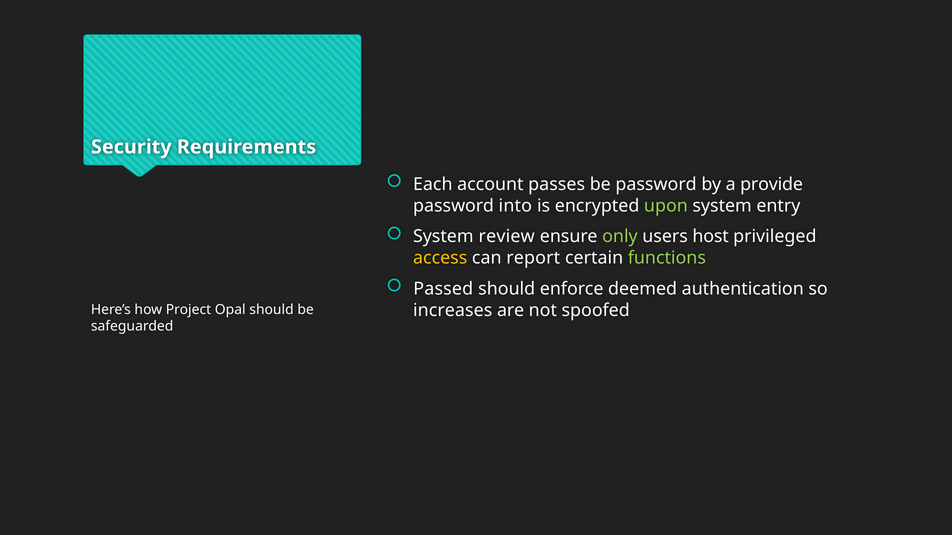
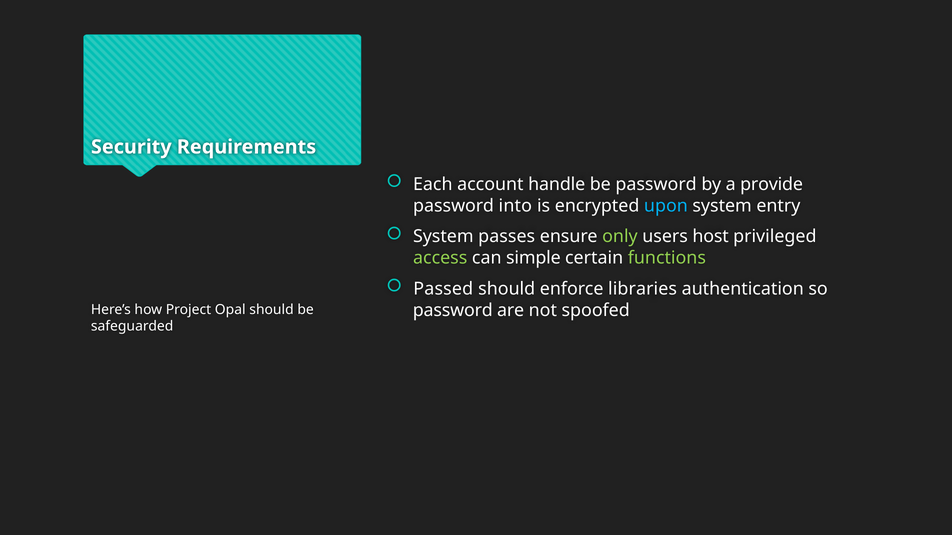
passes: passes -> handle (557, 184)
upon colour: light green -> light blue (666, 206)
review: review -> passes (507, 237)
access colour: yellow -> light green (440, 258)
report: report -> simple (533, 258)
deemed: deemed -> libraries (643, 289)
increases: increases -> password (453, 311)
